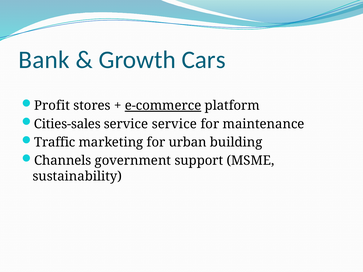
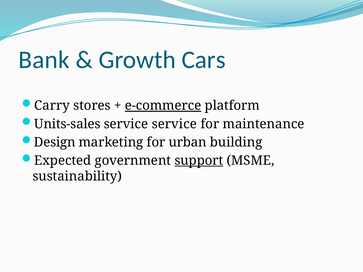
Profit: Profit -> Carry (52, 106)
Cities-sales: Cities-sales -> Units-sales (67, 124)
Traffic: Traffic -> Design (55, 142)
Channels: Channels -> Expected (63, 161)
support underline: none -> present (199, 161)
